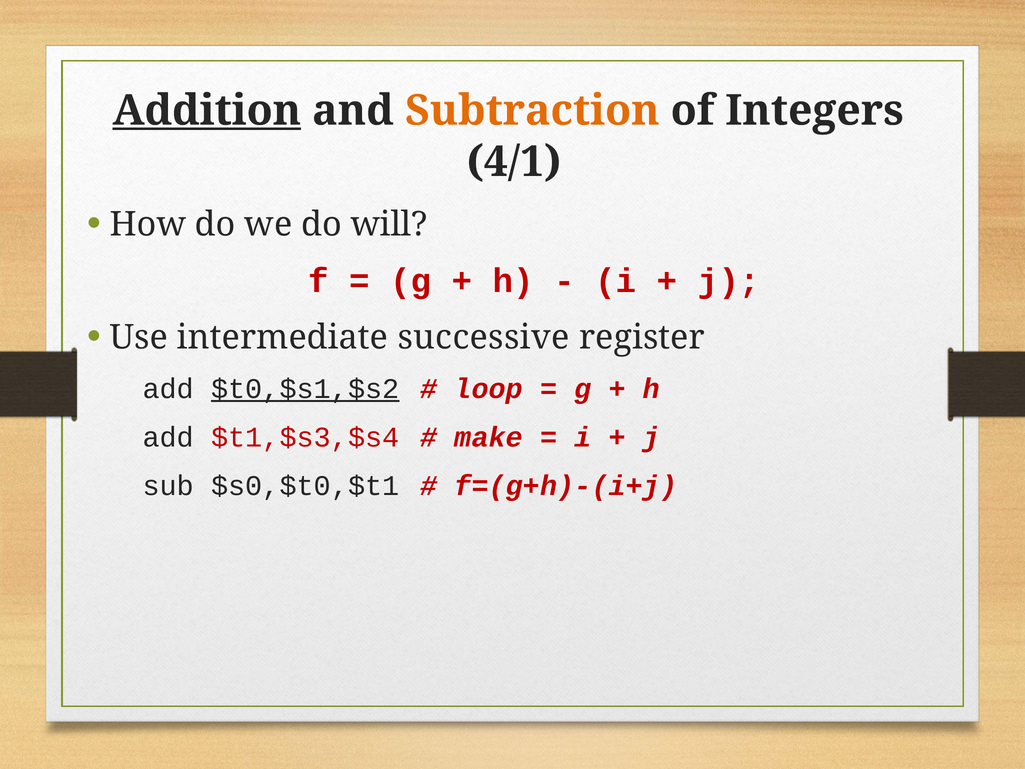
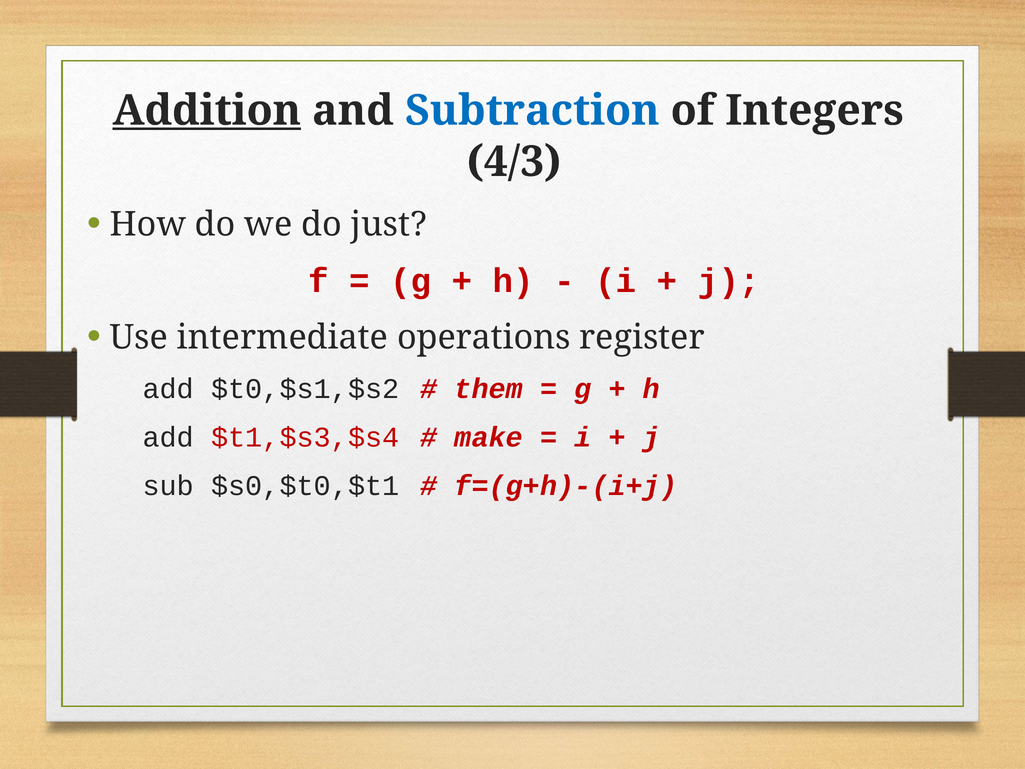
Subtraction colour: orange -> blue (532, 111)
4/1: 4/1 -> 4/3 (514, 162)
will: will -> just (389, 224)
successive: successive -> operations (484, 337)
$t0,$s1,$s2 underline: present -> none (305, 389)
loop: loop -> them (489, 389)
